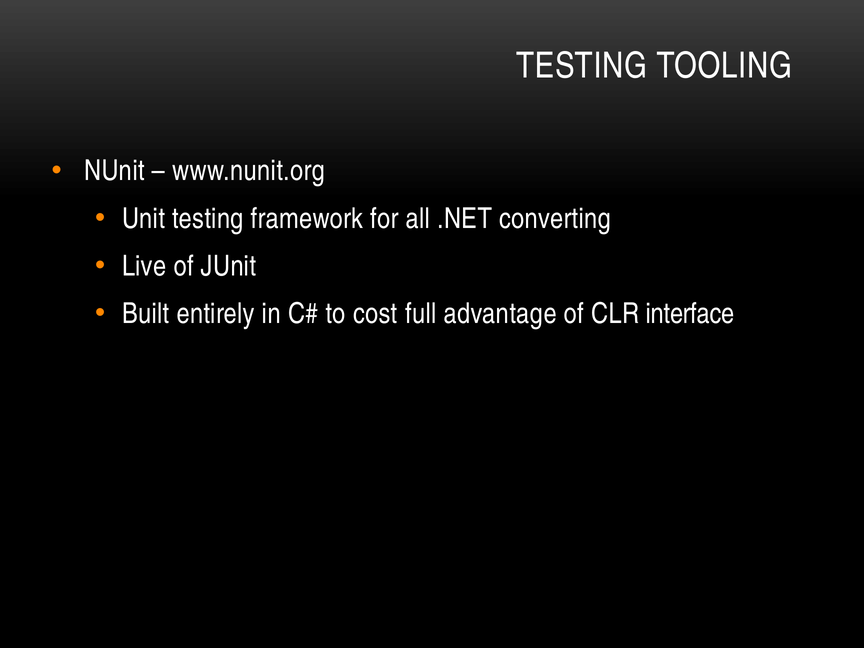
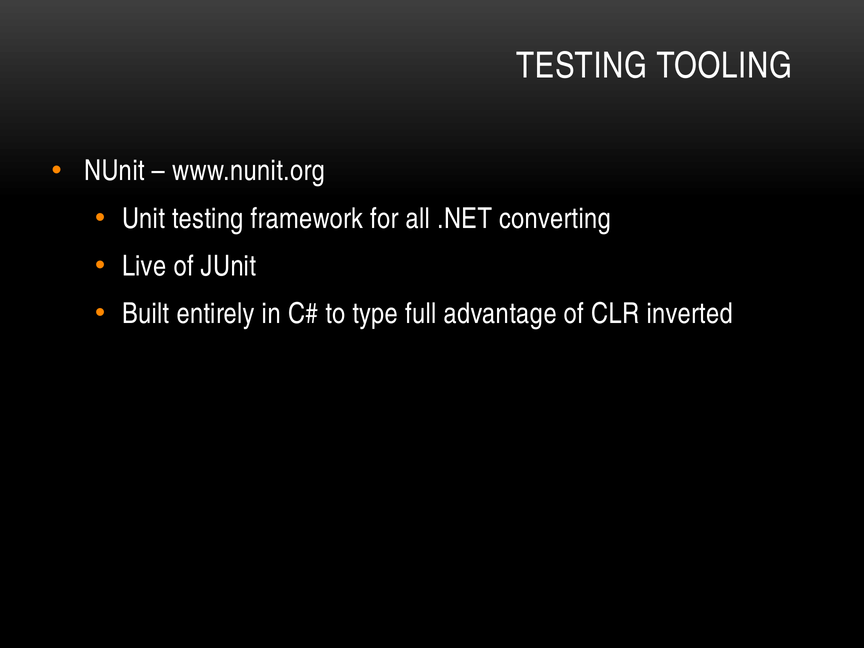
cost: cost -> type (375, 314)
interface: interface -> inverted (690, 314)
